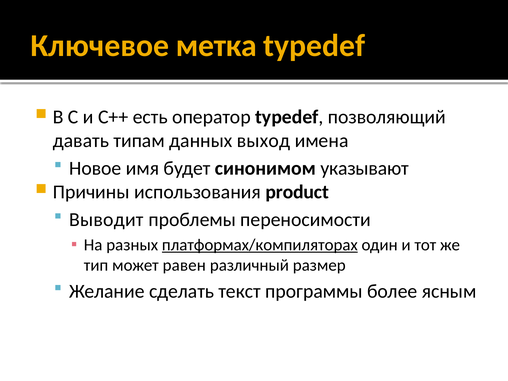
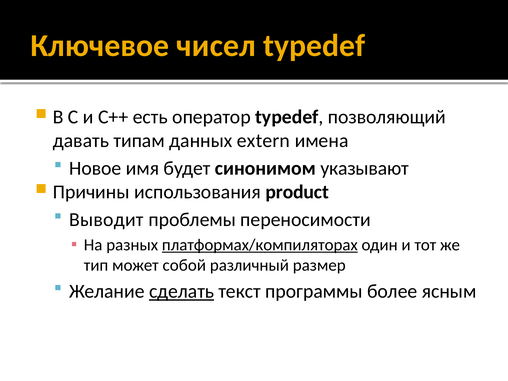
метка: метка -> чисел (216, 46)
выход: выход -> extern (263, 141)
равен: равен -> собой (184, 265)
сделать underline: none -> present (182, 291)
